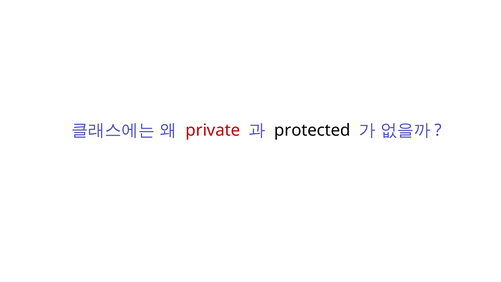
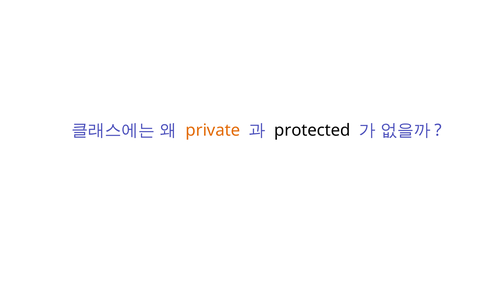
private colour: red -> orange (213, 130)
